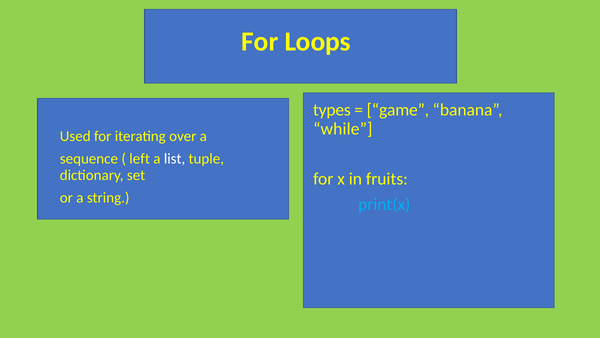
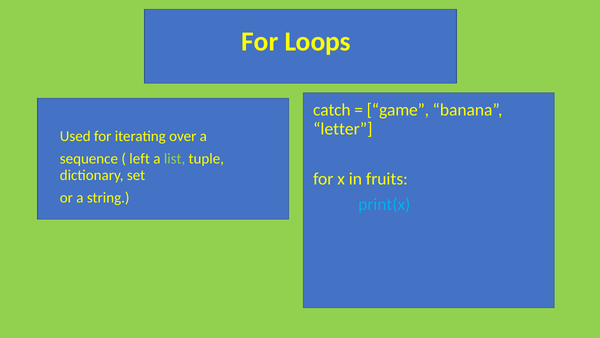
types: types -> catch (332, 110)
while: while -> letter (343, 129)
list colour: white -> light green (175, 159)
